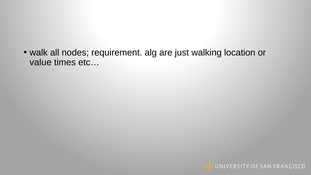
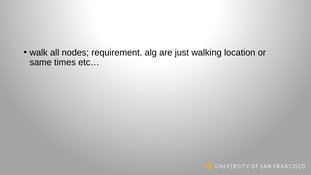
value: value -> same (41, 62)
